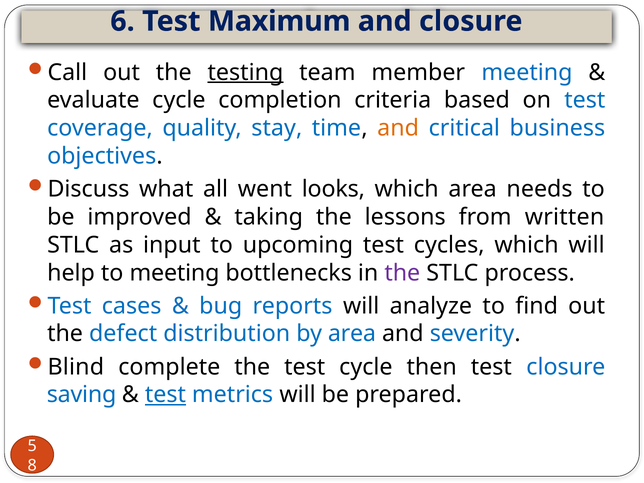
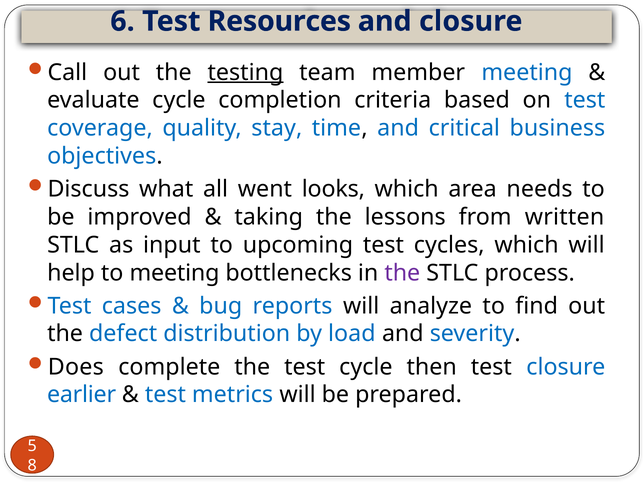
Maximum: Maximum -> Resources (279, 21)
and colour: orange -> blue (398, 128)
by area: area -> load (352, 334)
Blind: Blind -> Does (76, 367)
saving: saving -> earlier (82, 395)
test underline: present -> none (165, 395)
